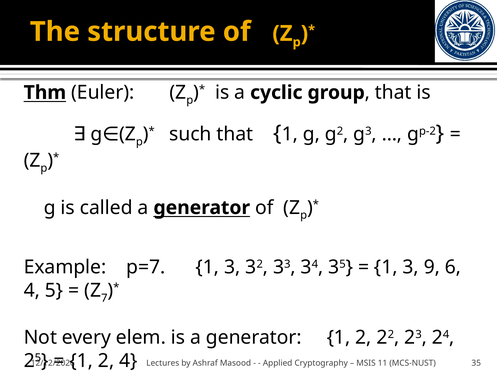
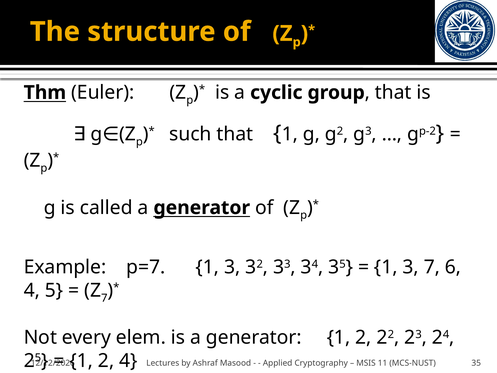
3 9: 9 -> 7 (432, 267)
